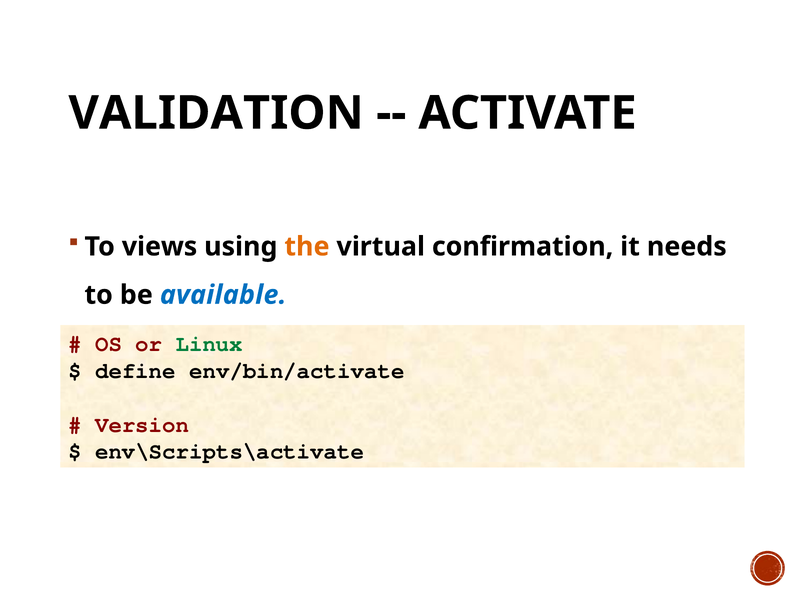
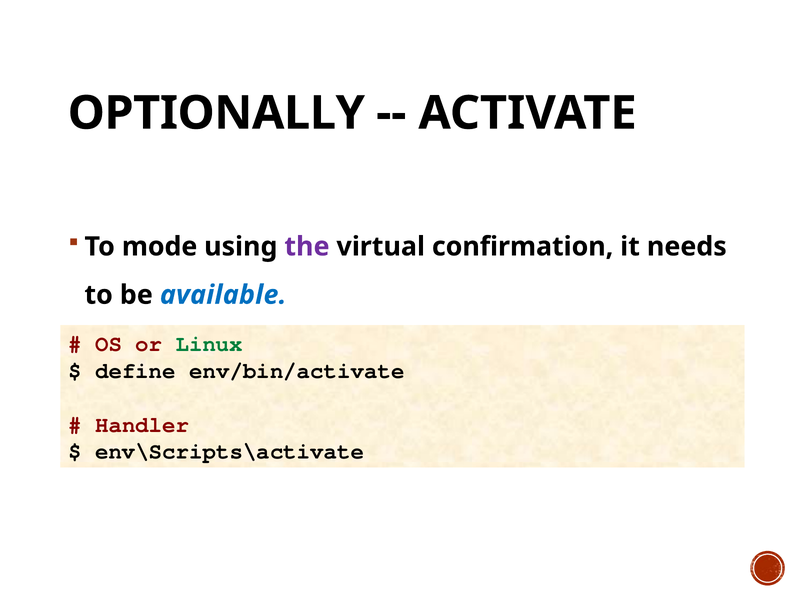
VALIDATION: VALIDATION -> OPTIONALLY (216, 113)
views: views -> mode (160, 246)
the colour: orange -> purple (307, 246)
Version: Version -> Handler (142, 424)
